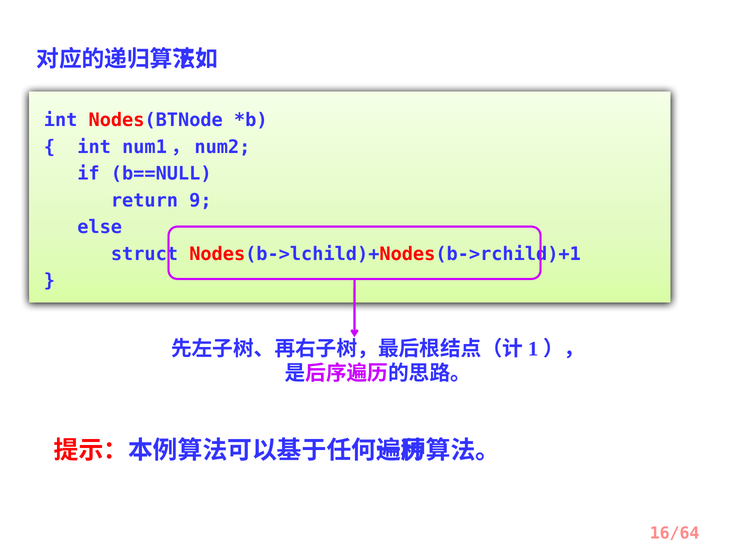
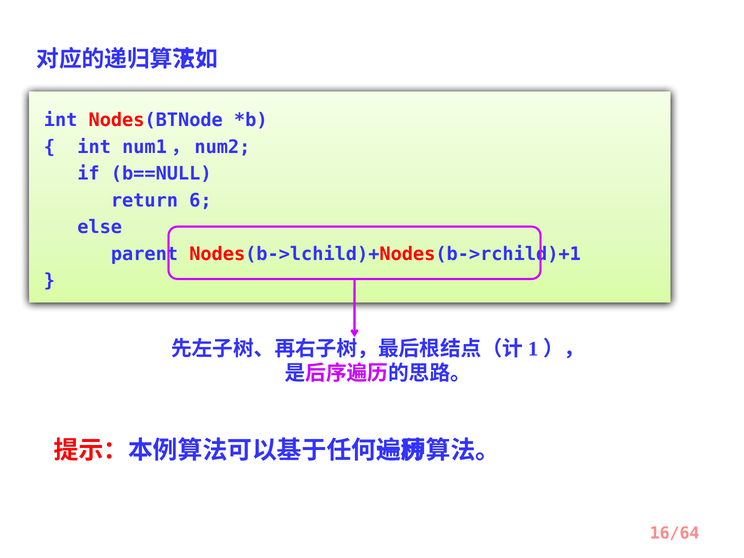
9: 9 -> 6 (200, 200)
struct: struct -> parent (144, 254)
